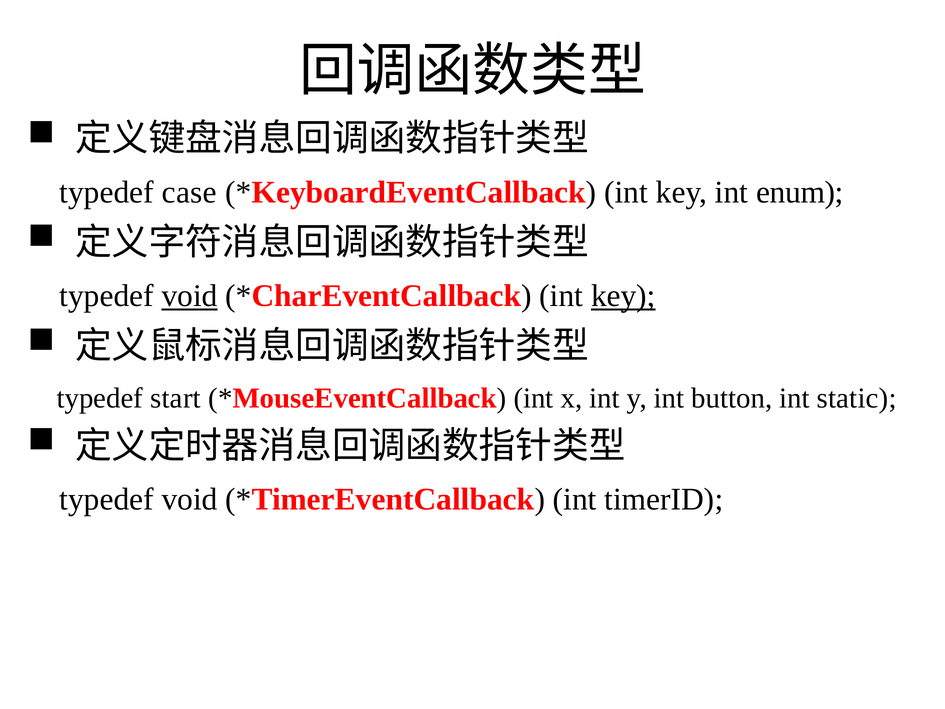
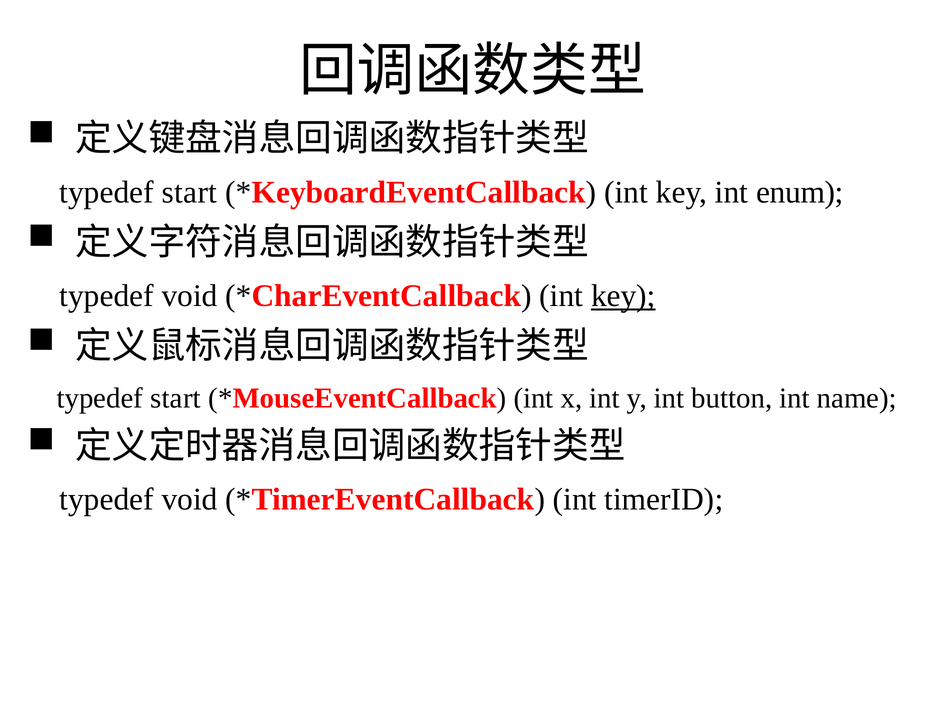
case: case -> start (189, 192)
void underline: present -> none (190, 296)
static: static -> name (857, 398)
